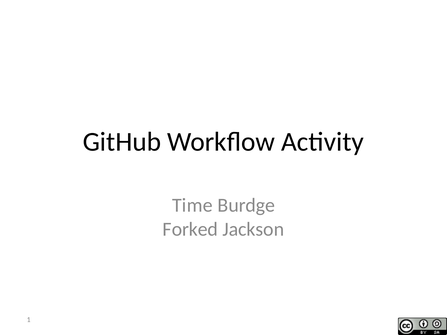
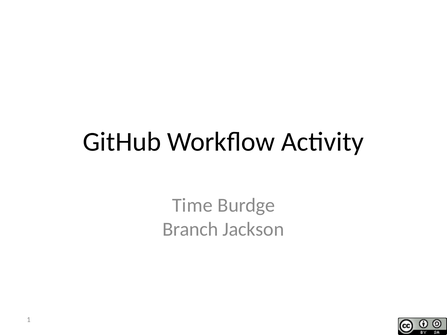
Forked: Forked -> Branch (190, 229)
